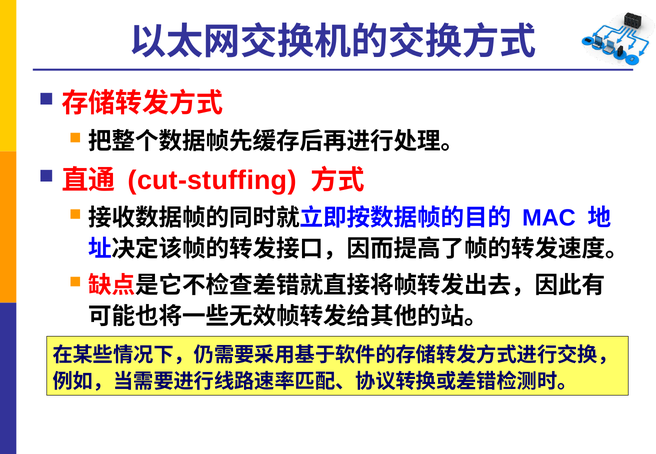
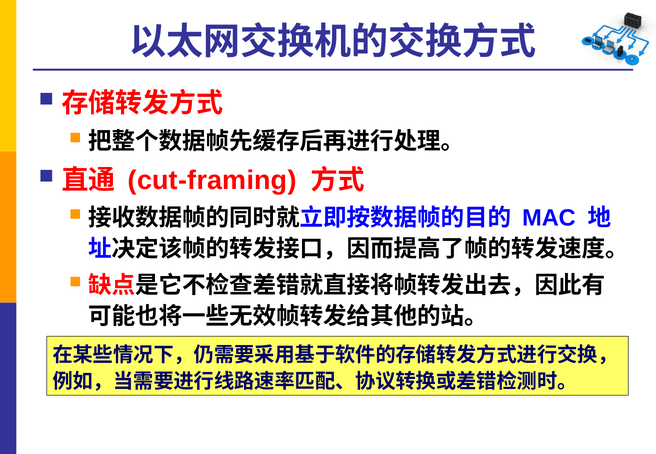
cut-stuffing: cut-stuffing -> cut-framing (212, 180)
